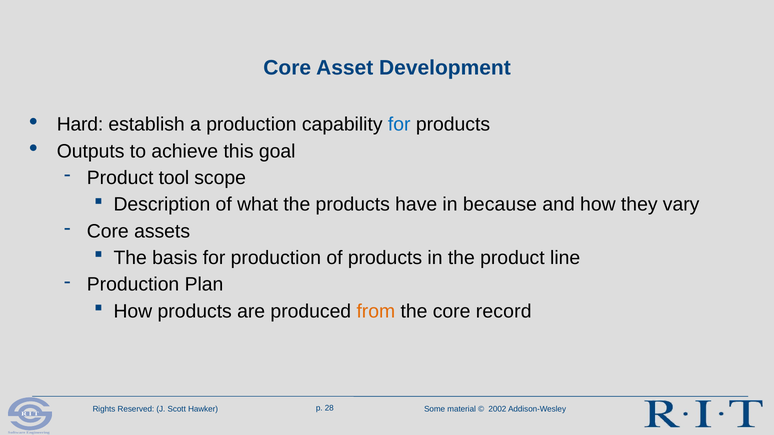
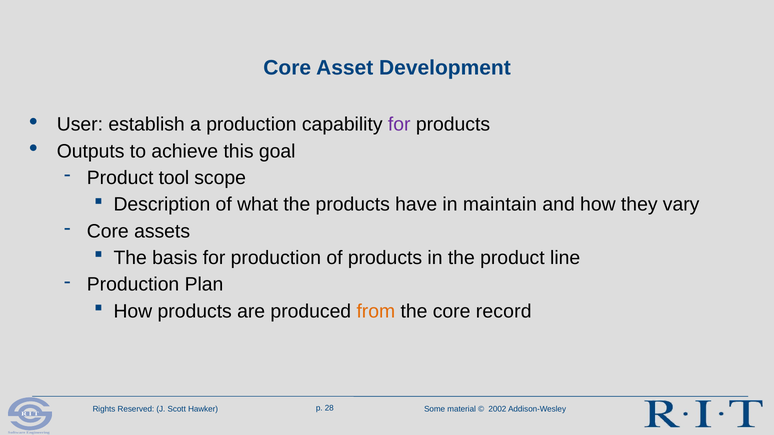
Hard: Hard -> User (80, 125)
for colour: blue -> purple (399, 125)
because: because -> maintain (500, 205)
